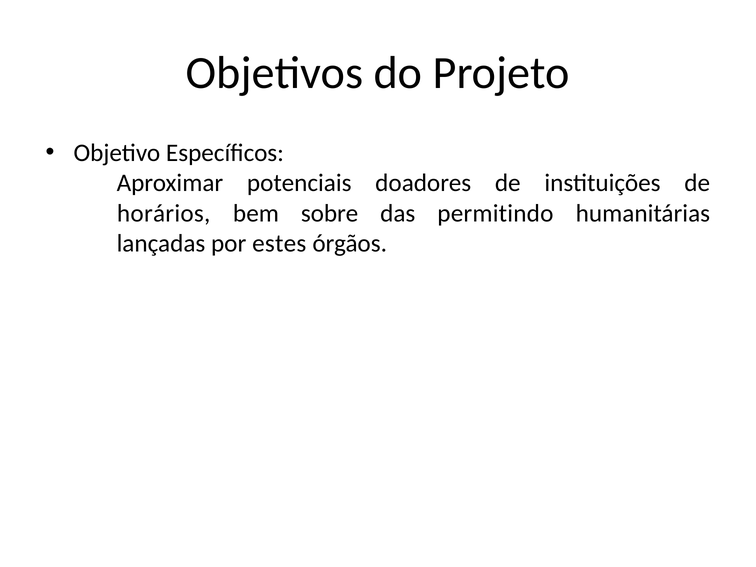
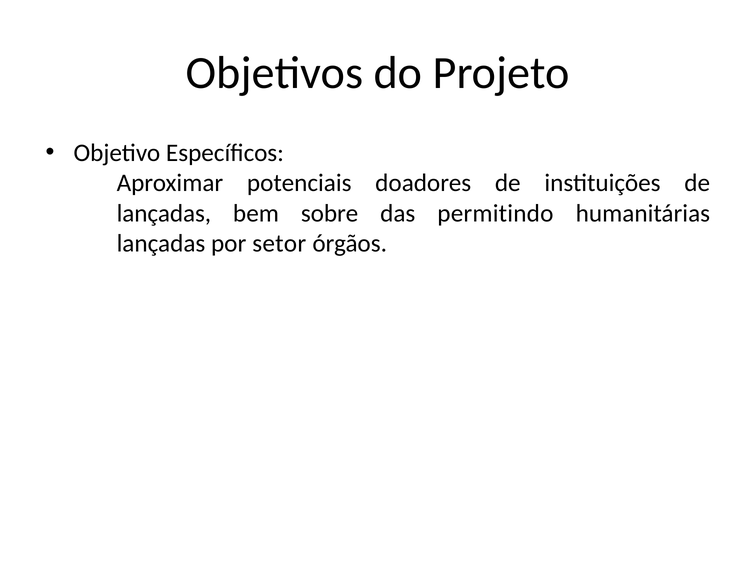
horários: horários -> lançadas (164, 213)
estes: estes -> setor (279, 244)
